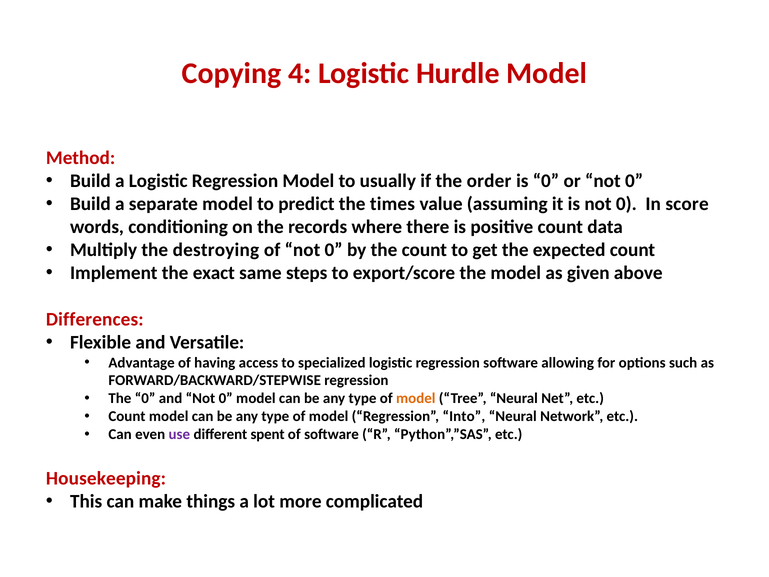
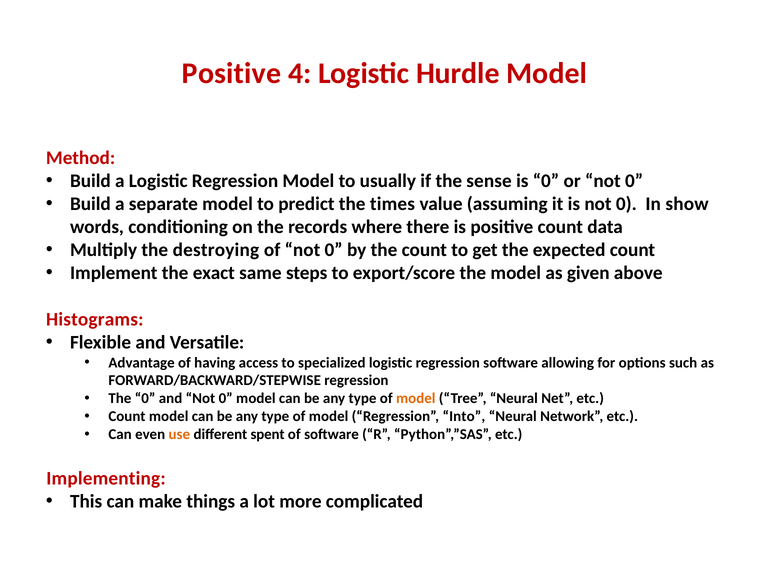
Copying: Copying -> Positive (232, 73)
order: order -> sense (489, 181)
score: score -> show (687, 204)
Differences: Differences -> Histograms (95, 319)
use colour: purple -> orange (179, 434)
Housekeeping: Housekeeping -> Implementing (106, 478)
